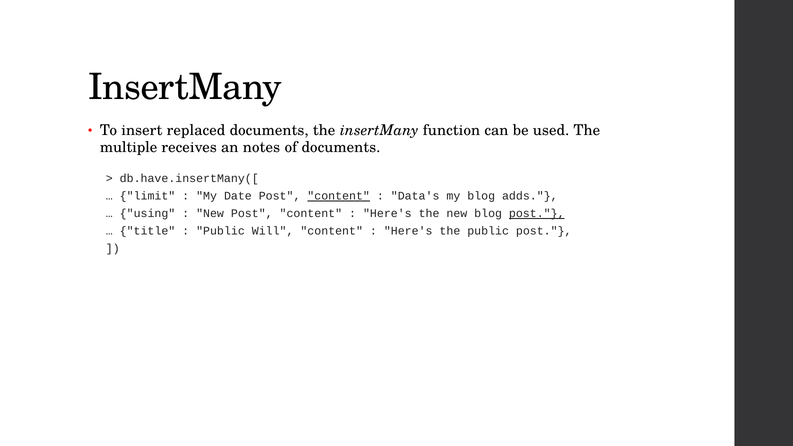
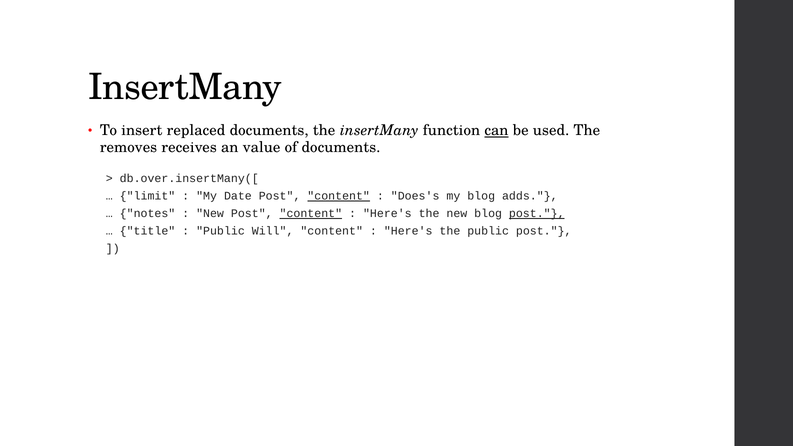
can underline: none -> present (496, 131)
multiple: multiple -> removes (129, 148)
notes: notes -> value (262, 148)
db.have.insertMany([: db.have.insertMany([ -> db.over.insertMany([ (189, 179)
Data's: Data's -> Does's (415, 196)
using: using -> notes (148, 214)
content underline: none -> present (311, 214)
